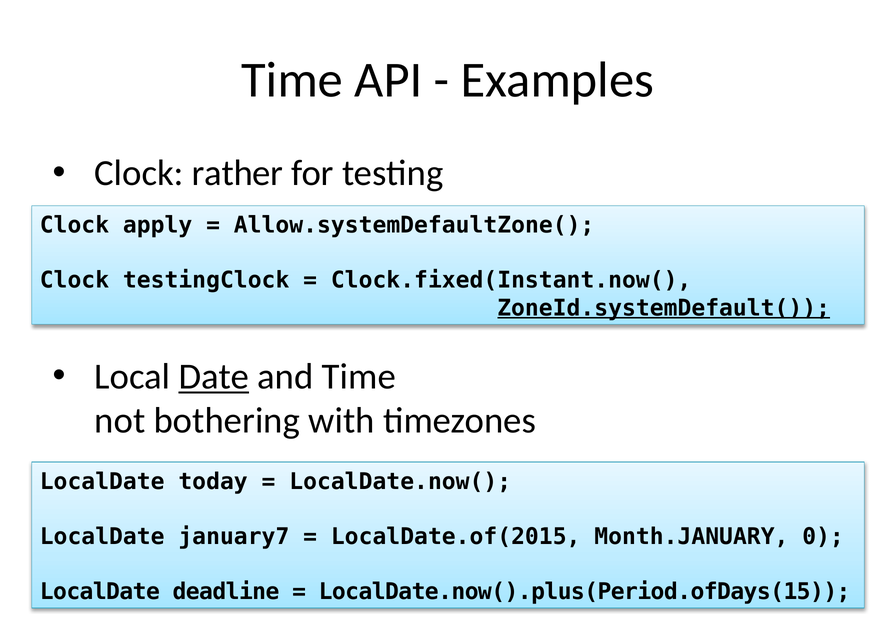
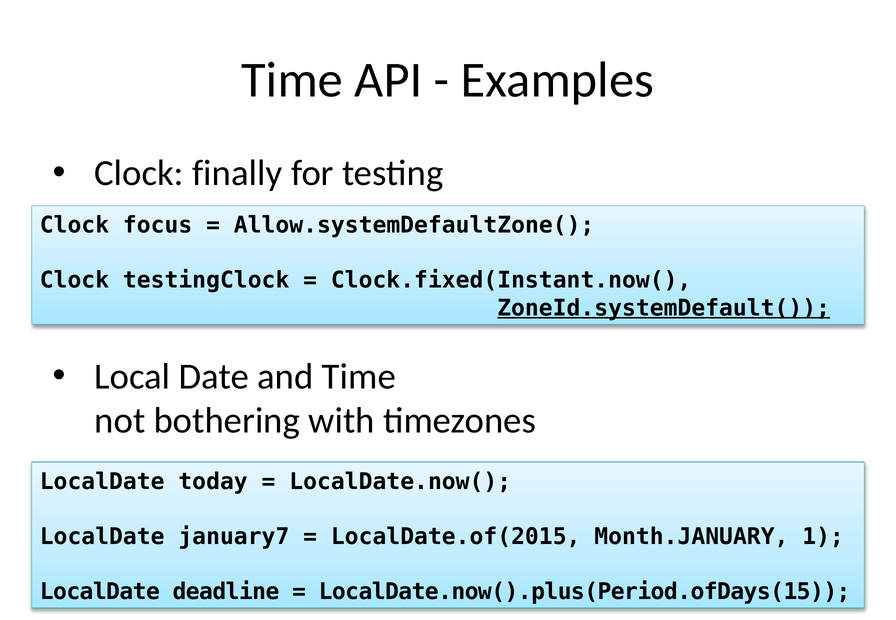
rather: rather -> finally (237, 173)
apply: apply -> focus (158, 225)
Date underline: present -> none (214, 377)
0: 0 -> 1 (823, 537)
